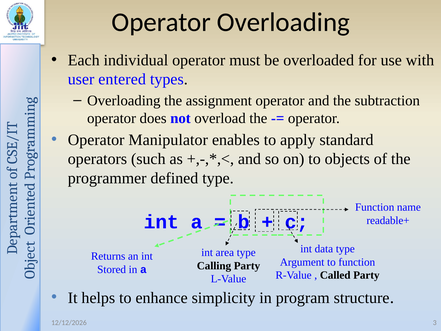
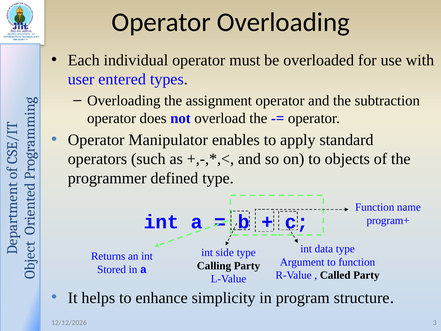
readable+: readable+ -> program+ (388, 220)
area: area -> side (225, 252)
